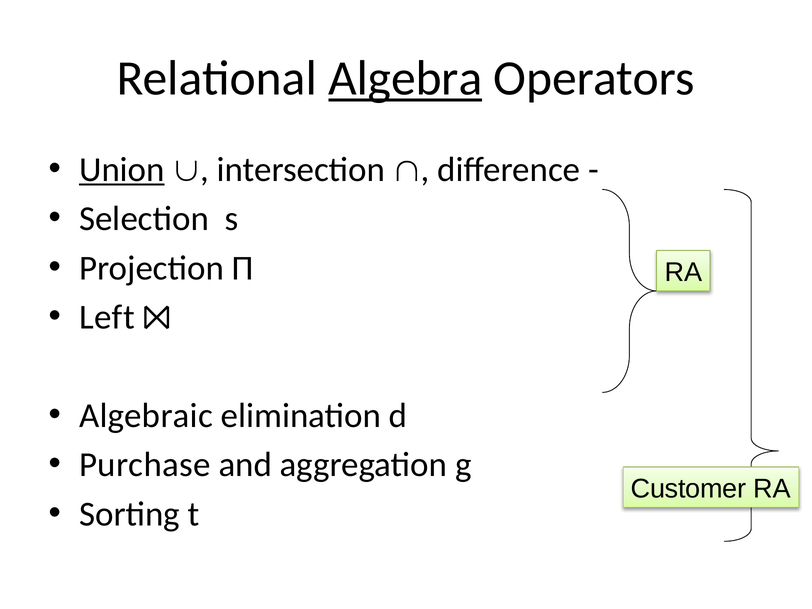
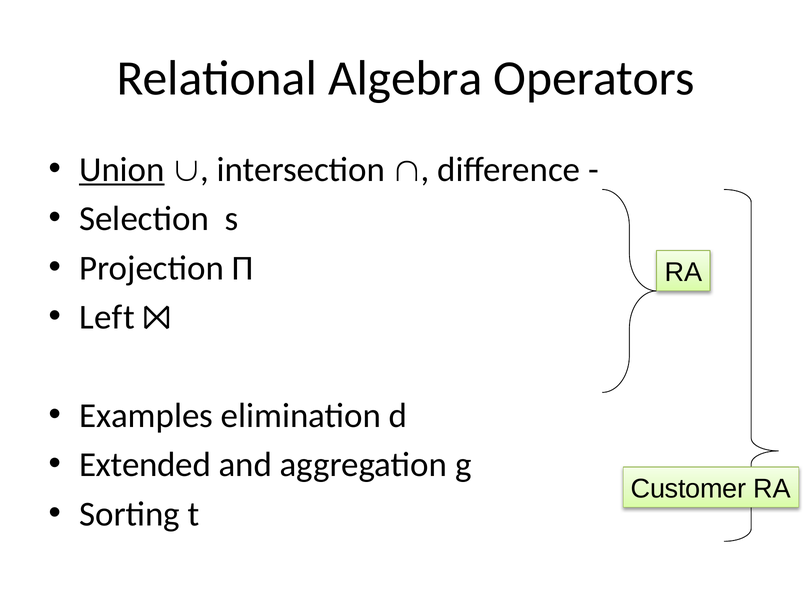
Algebra underline: present -> none (405, 79)
Algebraic: Algebraic -> Examples (146, 416)
Purchase: Purchase -> Extended (145, 465)
